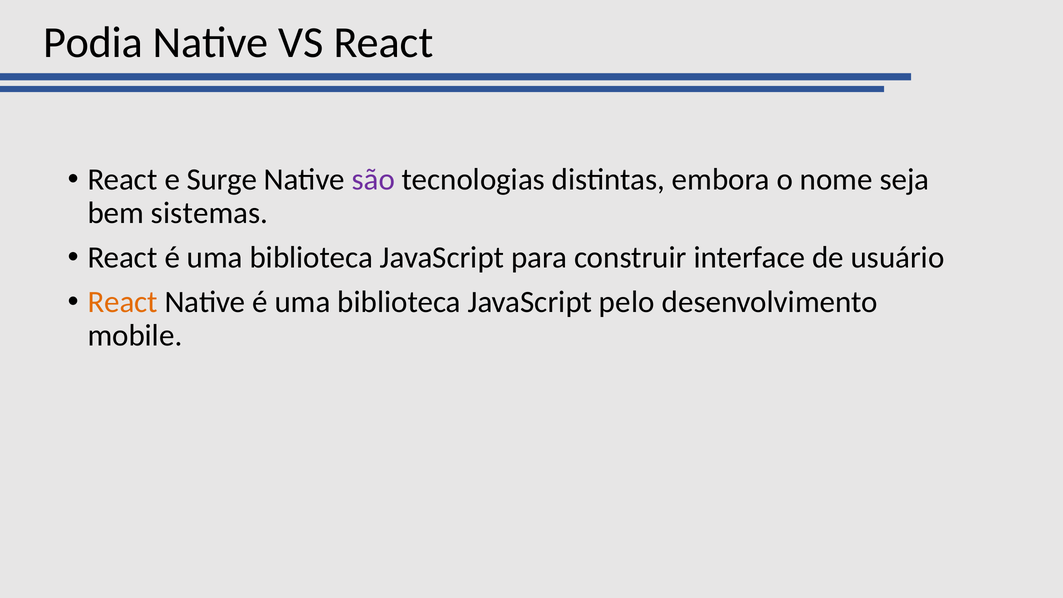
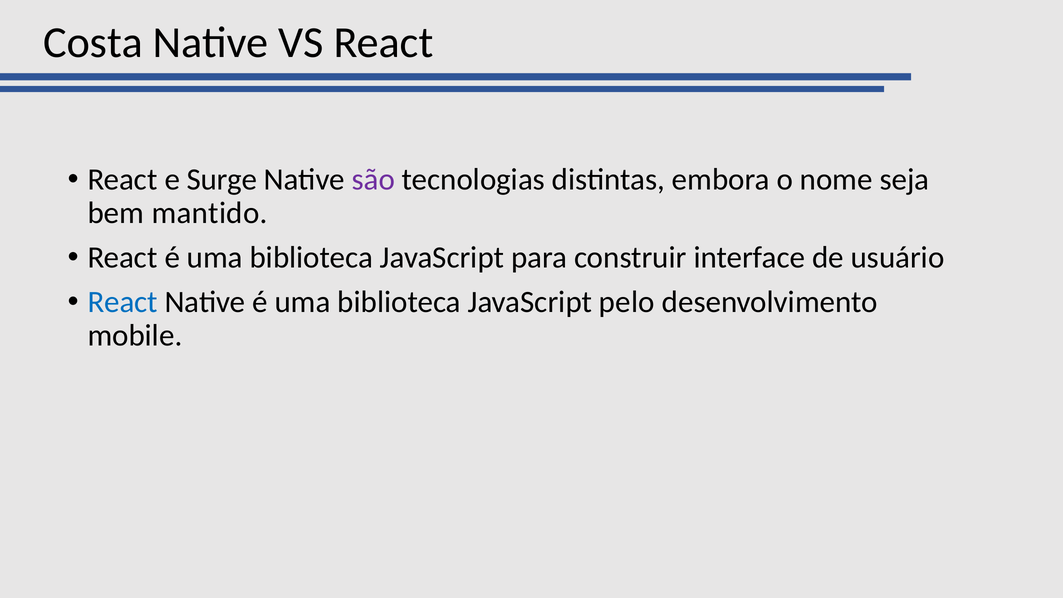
Podia: Podia -> Costa (93, 42)
sistemas: sistemas -> mantido (210, 213)
React colour: orange -> blue (123, 302)
